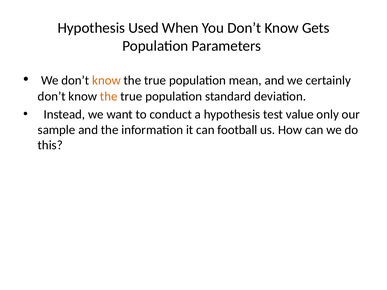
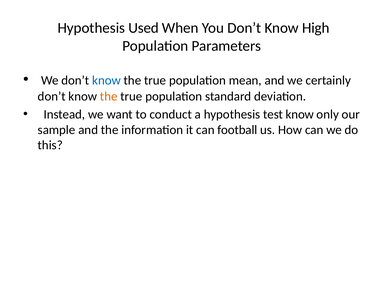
Gets: Gets -> High (316, 28)
know colour: orange -> blue (106, 80)
test value: value -> know (300, 114)
